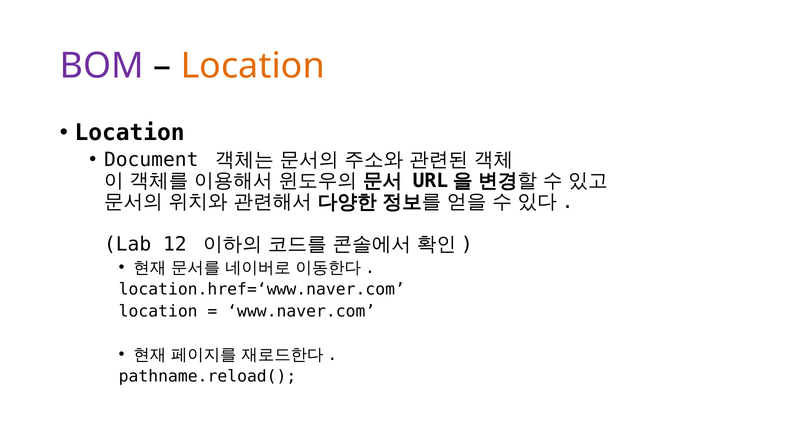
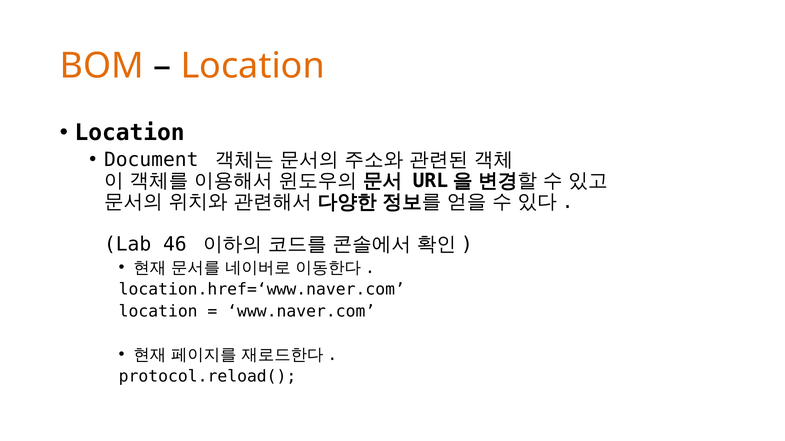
BOM colour: purple -> orange (102, 66)
12: 12 -> 46 (175, 244)
pathname.reload(: pathname.reload( -> protocol.reload( (208, 377)
